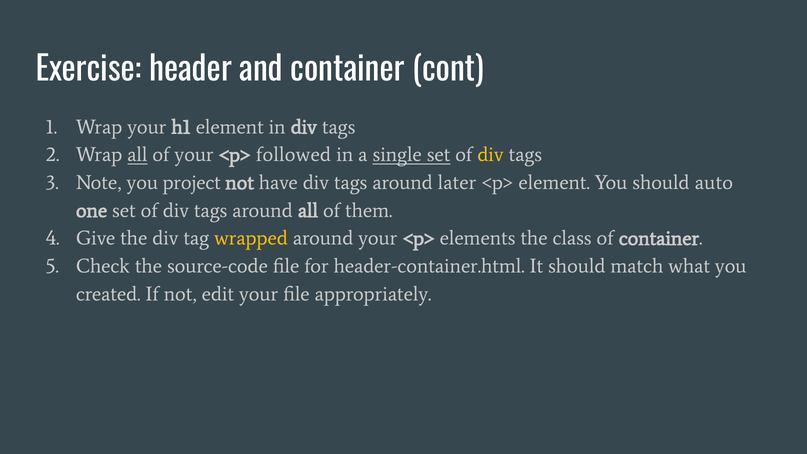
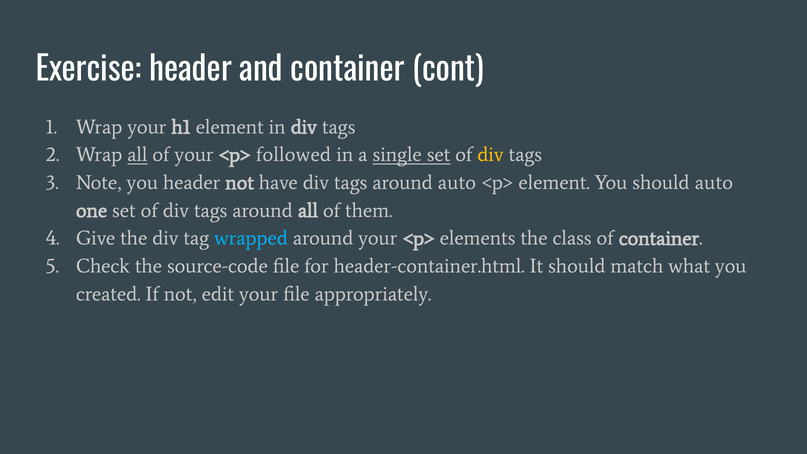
you project: project -> header (192, 183)
around later: later -> auto (457, 183)
wrapped colour: yellow -> light blue (251, 238)
